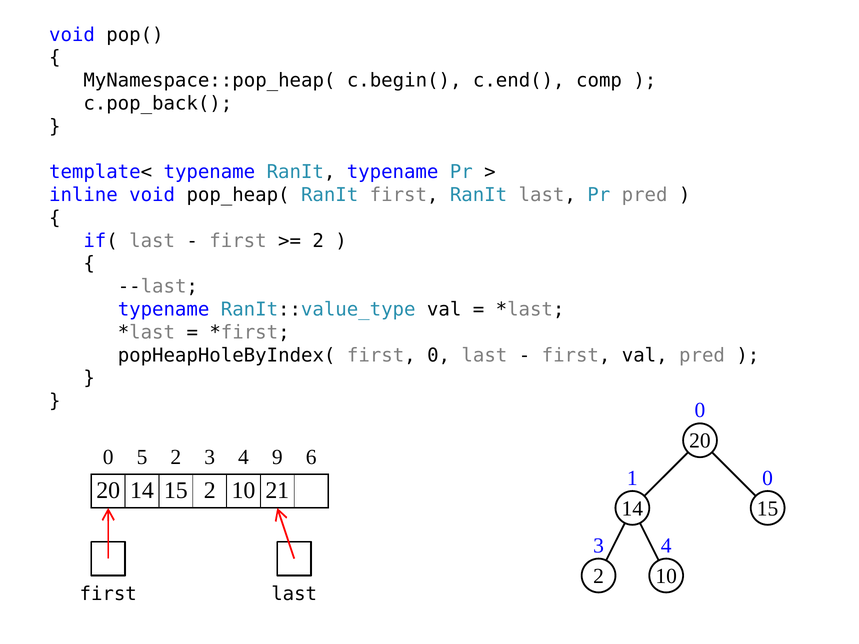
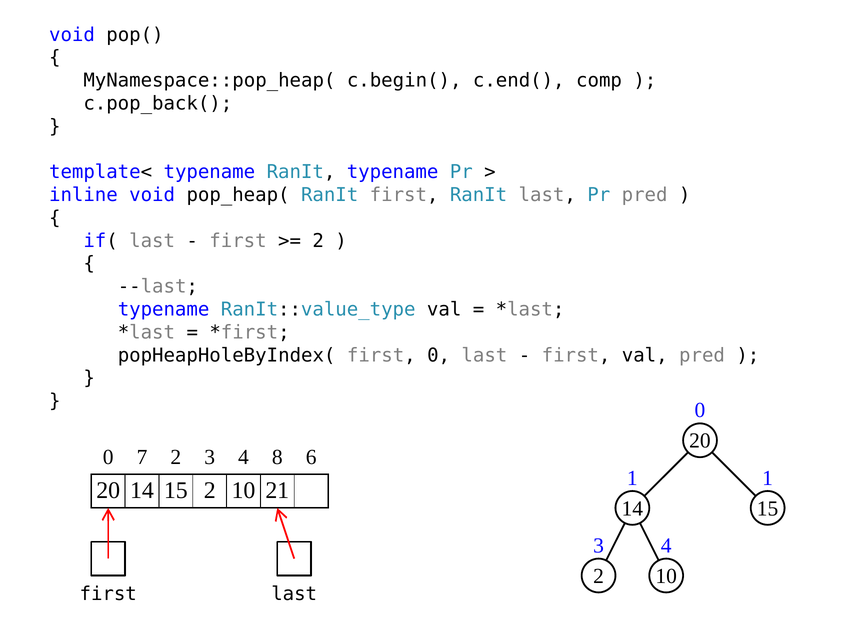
5: 5 -> 7 (142, 458)
9: 9 -> 8 (277, 458)
1 0: 0 -> 1 (768, 478)
